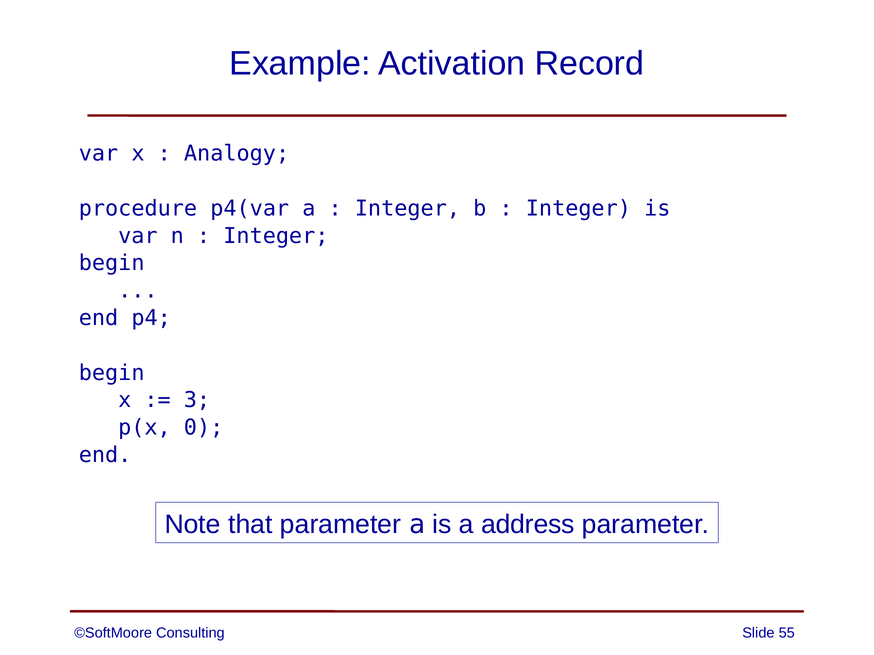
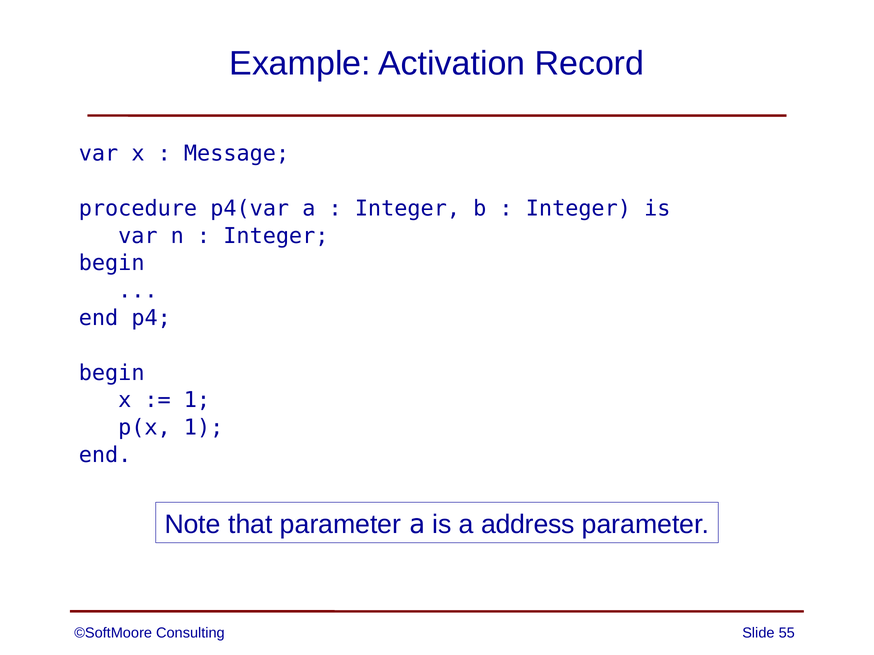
Analogy: Analogy -> Message (237, 154)
3: 3 -> 1 (197, 401)
p(x 0: 0 -> 1 (204, 428)
